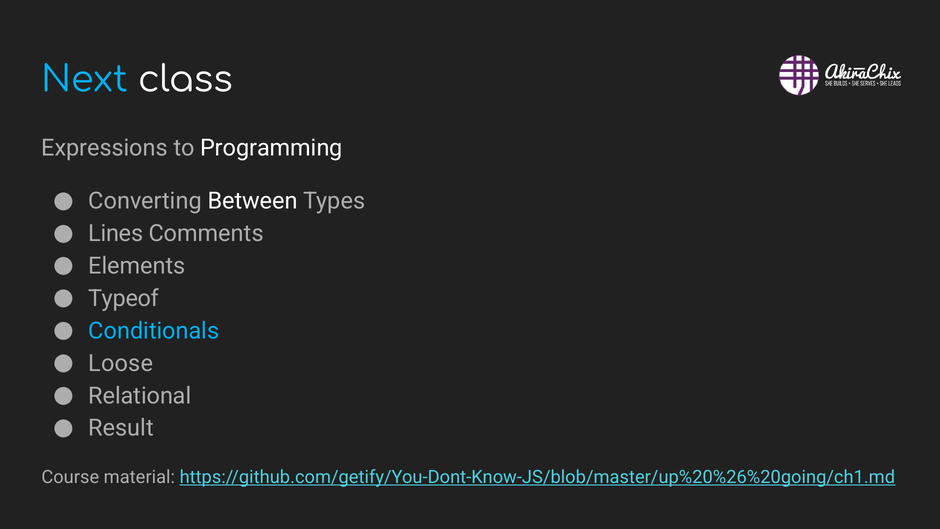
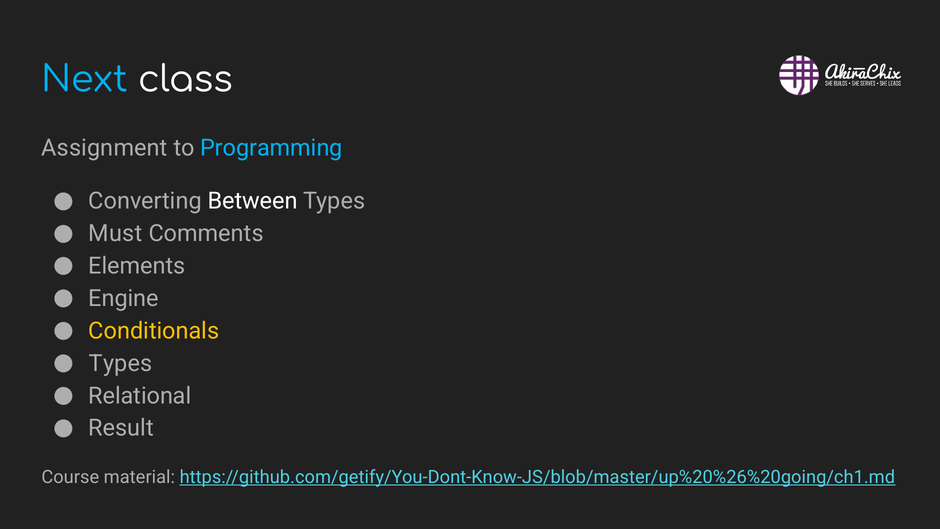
Expressions: Expressions -> Assignment (105, 148)
Programming colour: white -> light blue (271, 148)
Lines: Lines -> Must (115, 234)
Typeof: Typeof -> Engine (124, 298)
Conditionals colour: light blue -> yellow (154, 331)
Loose: Loose -> Types (121, 363)
